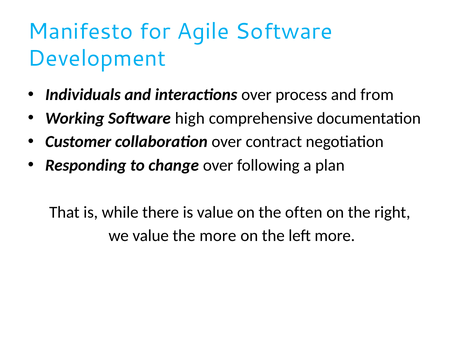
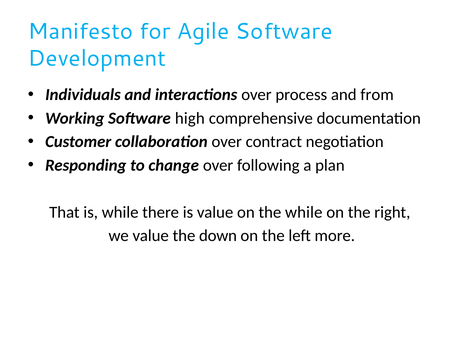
the often: often -> while (304, 212)
the more: more -> down (218, 236)
